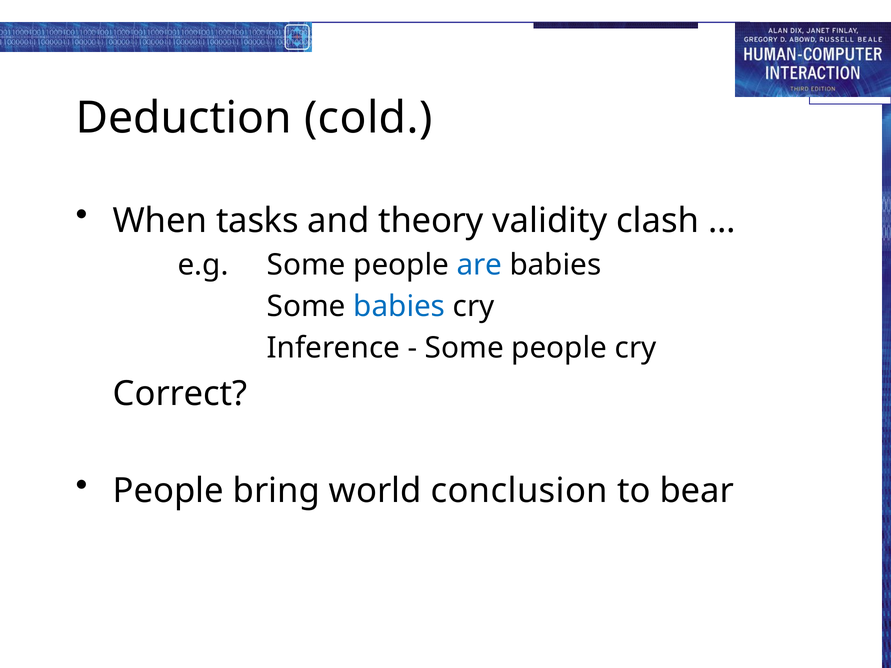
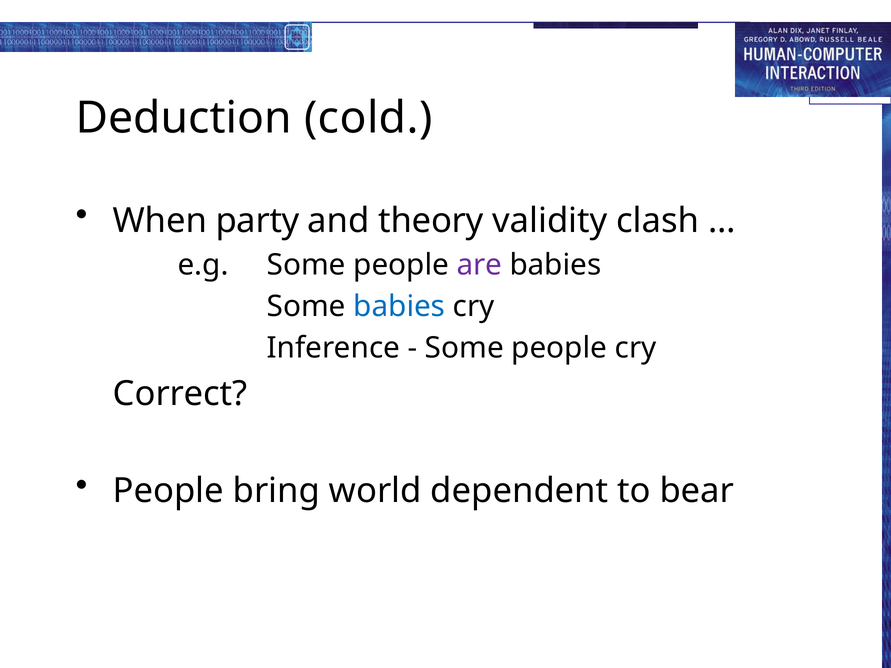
tasks: tasks -> party (257, 221)
are colour: blue -> purple (479, 265)
conclusion: conclusion -> dependent (519, 491)
